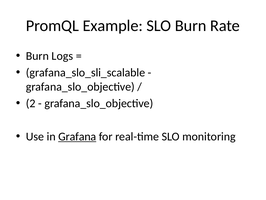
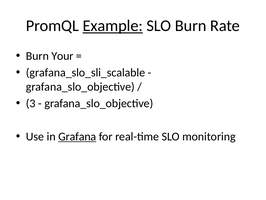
Example underline: none -> present (113, 26)
Logs: Logs -> Your (62, 56)
2: 2 -> 3 (31, 103)
